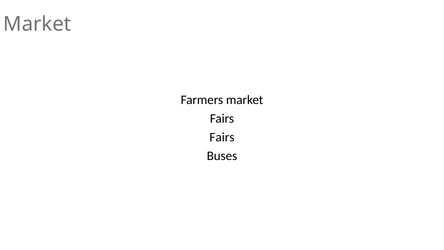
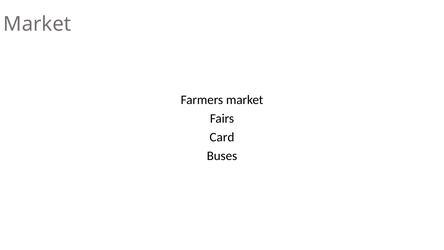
Fairs: Fairs -> Card (222, 137)
